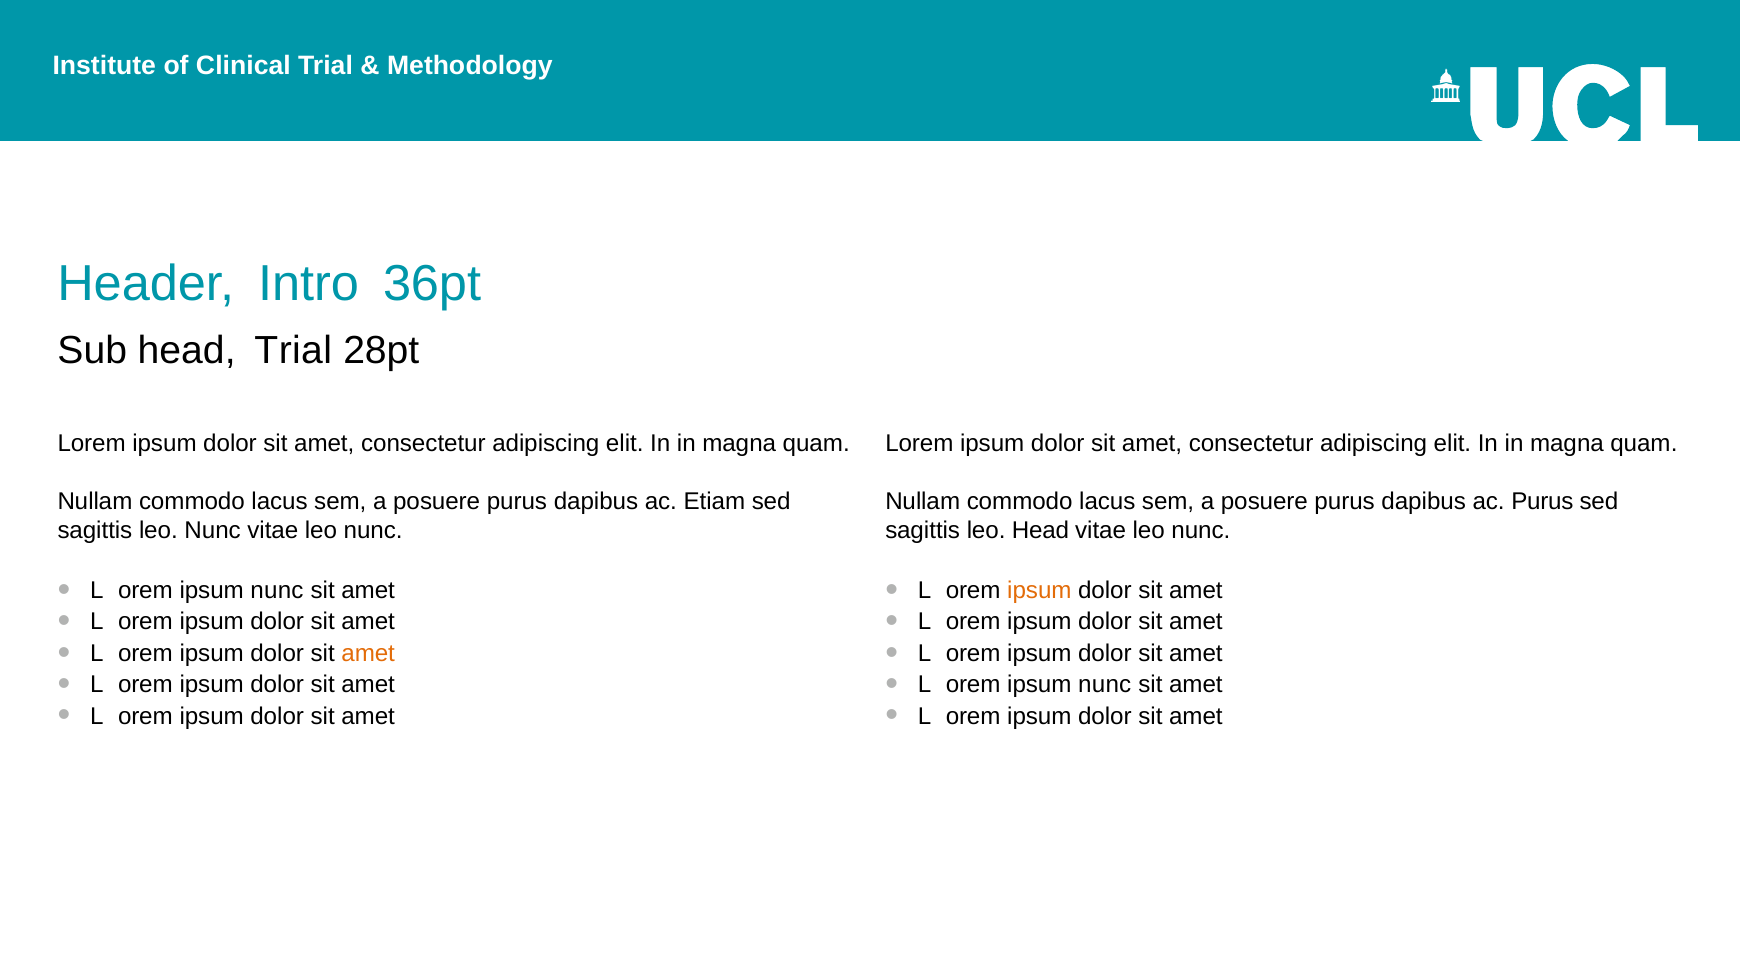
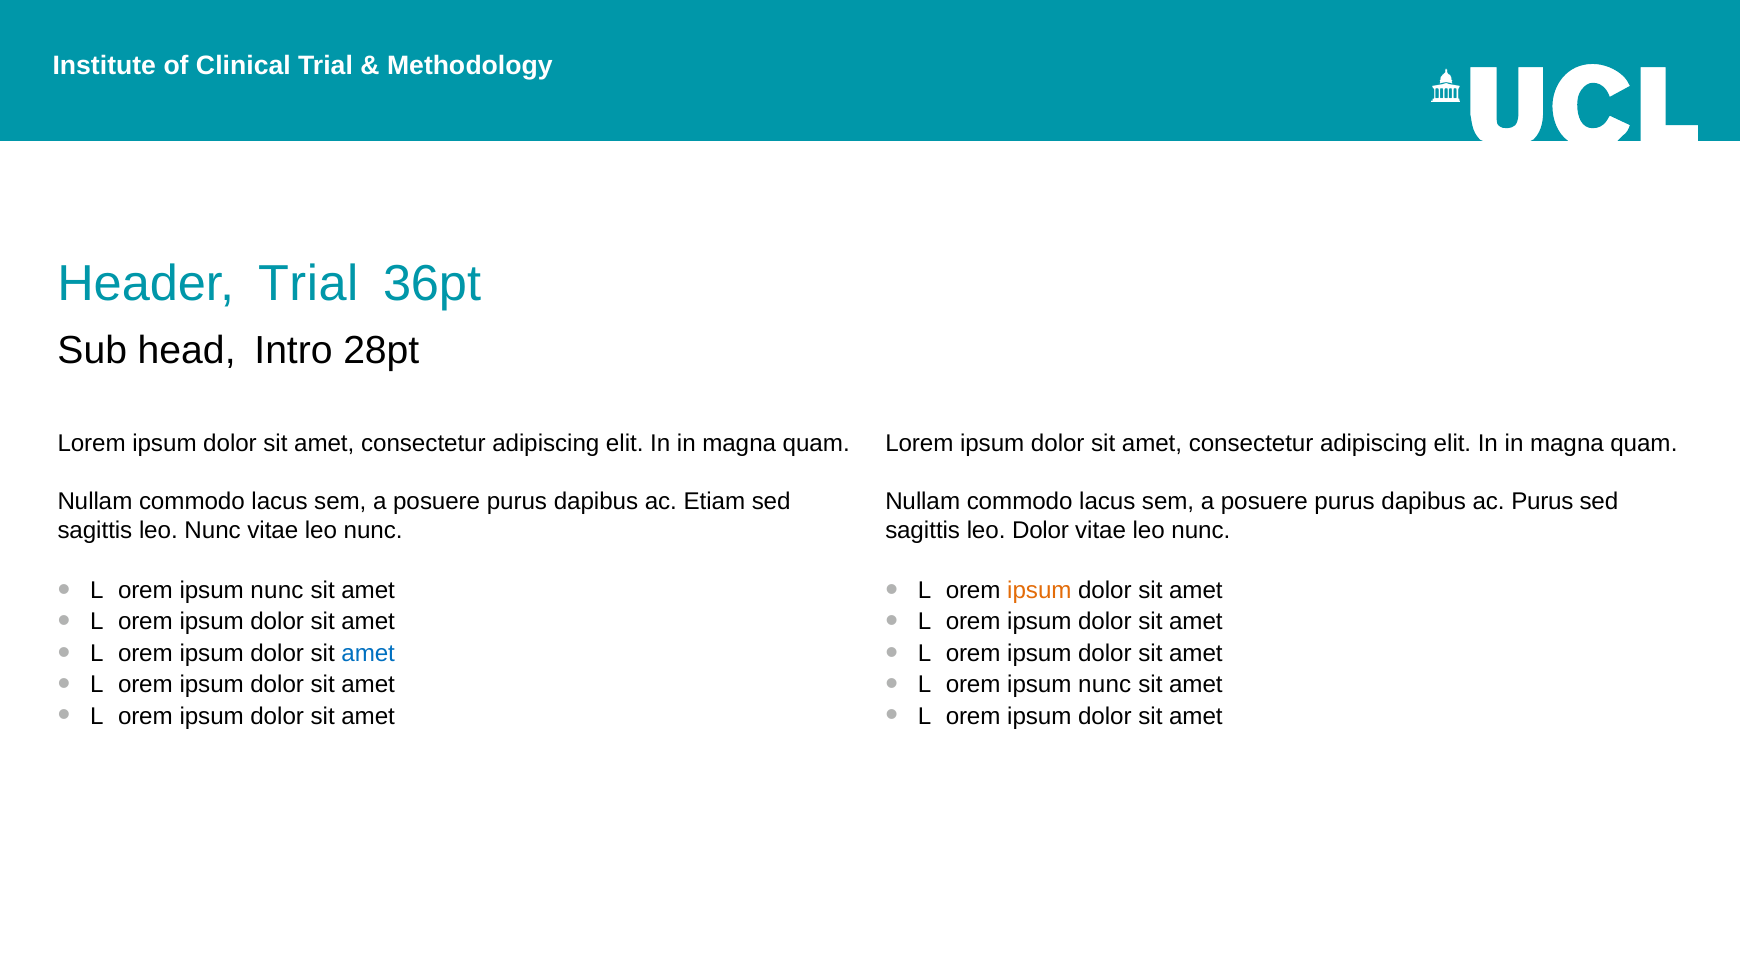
Header Intro: Intro -> Trial (308, 284)
head Trial: Trial -> Intro (293, 350)
leo Head: Head -> Dolor (1040, 530)
amet colour: orange -> blue (368, 653)
